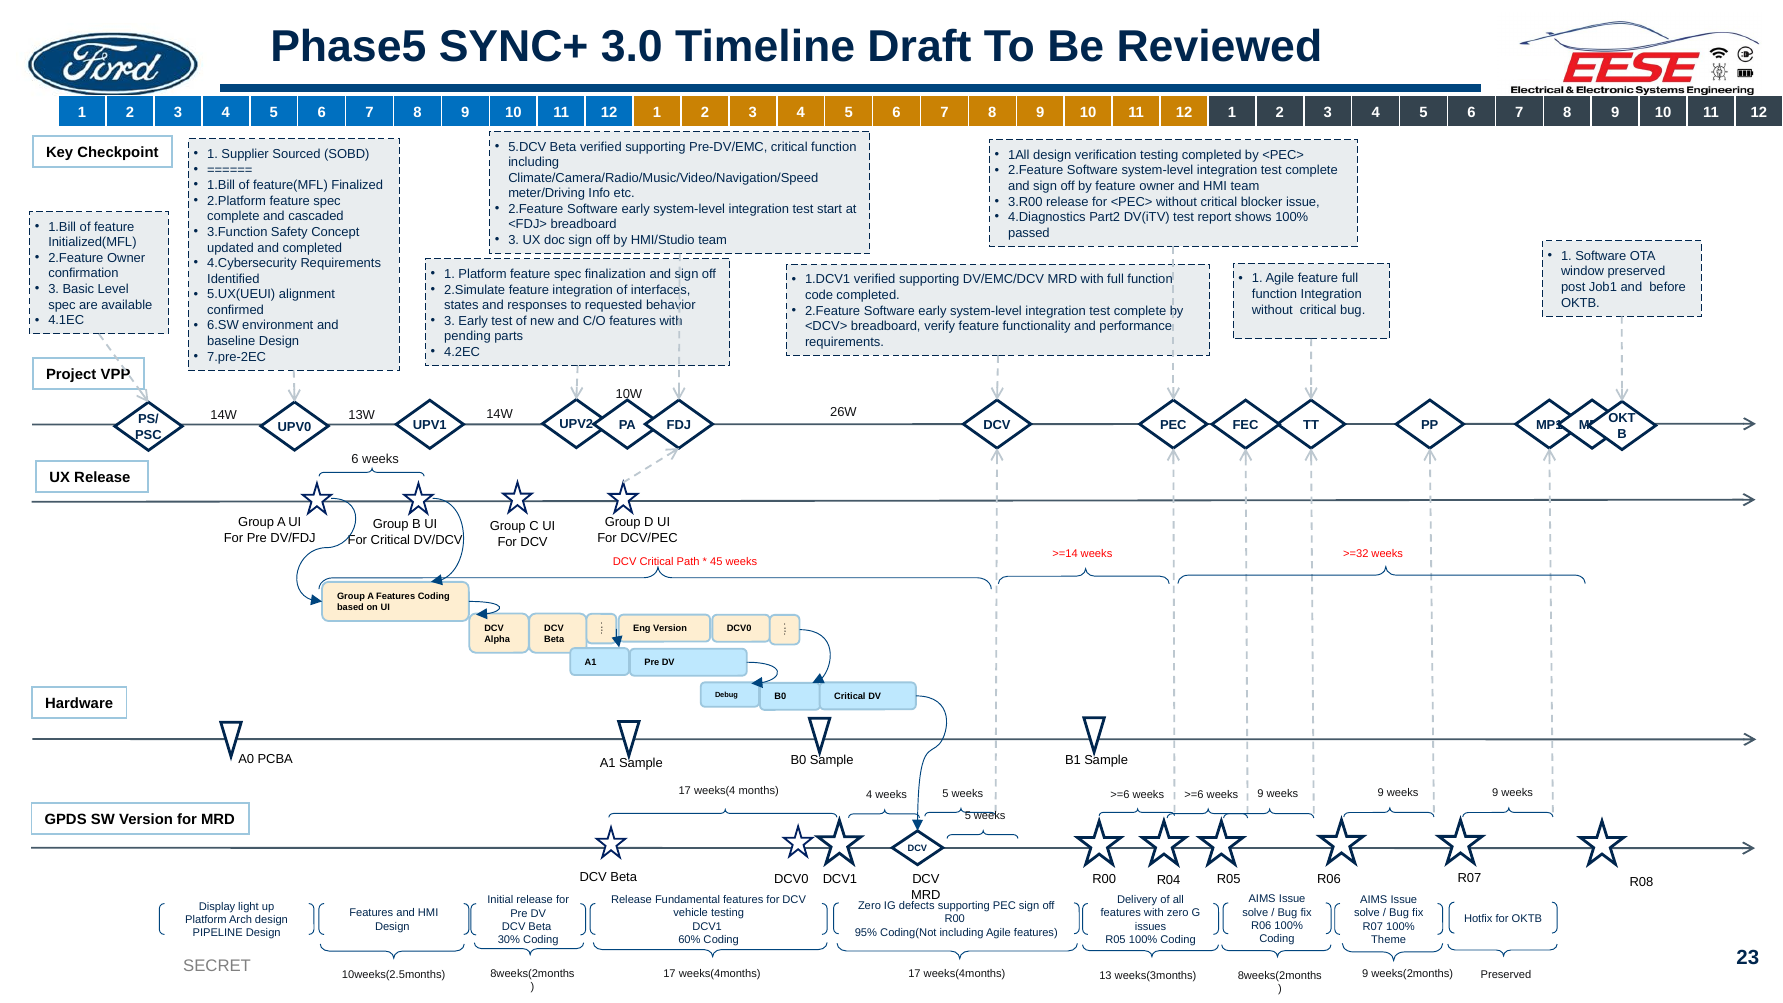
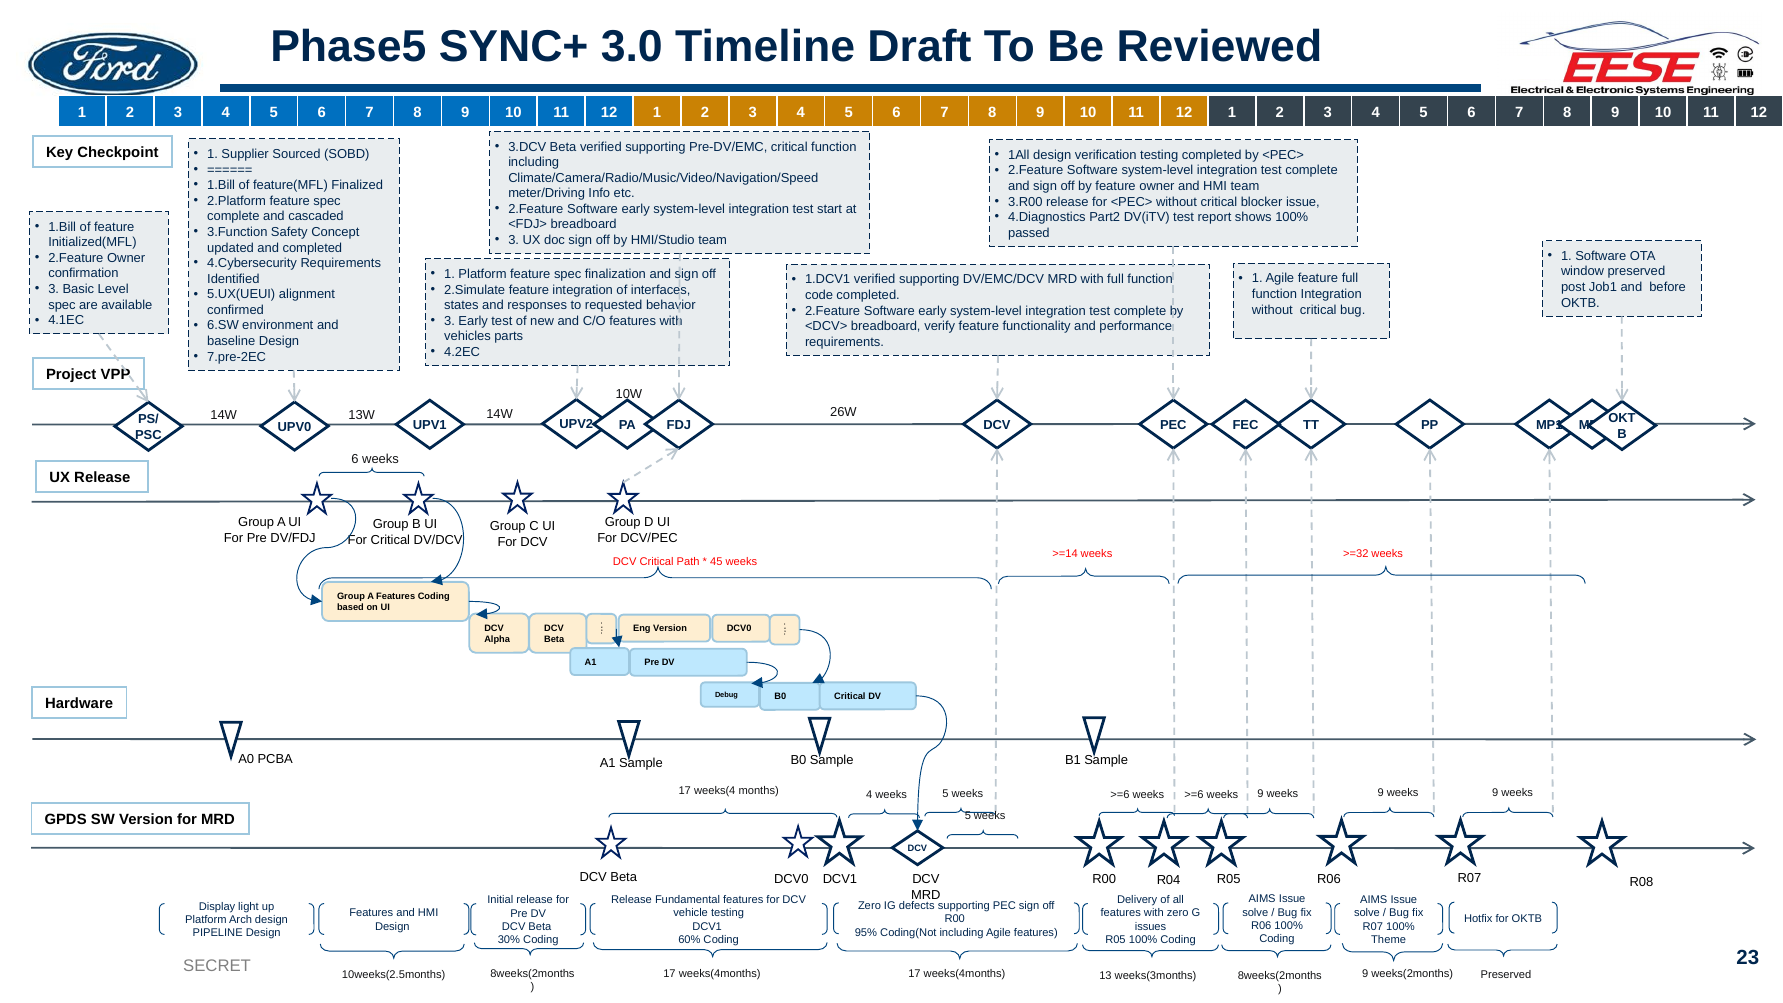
5.DCV: 5.DCV -> 3.DCV (527, 147)
pending: pending -> vehicles (468, 337)
